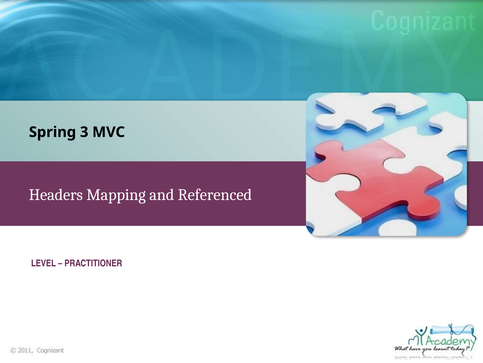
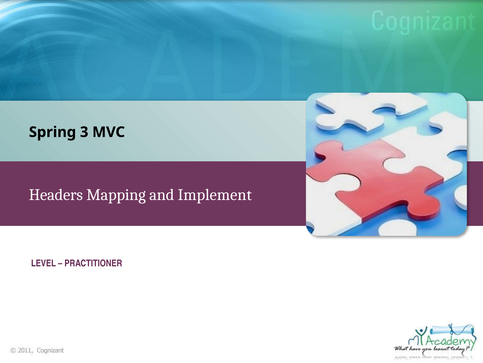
Referenced: Referenced -> Implement (215, 194)
